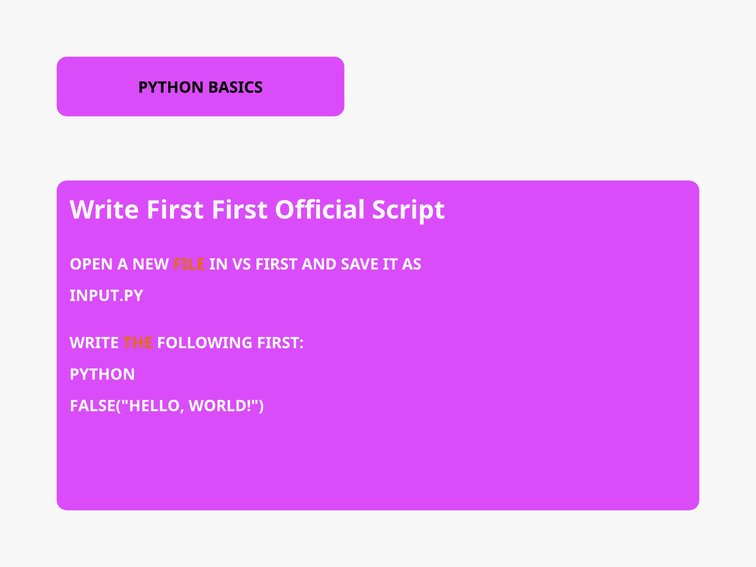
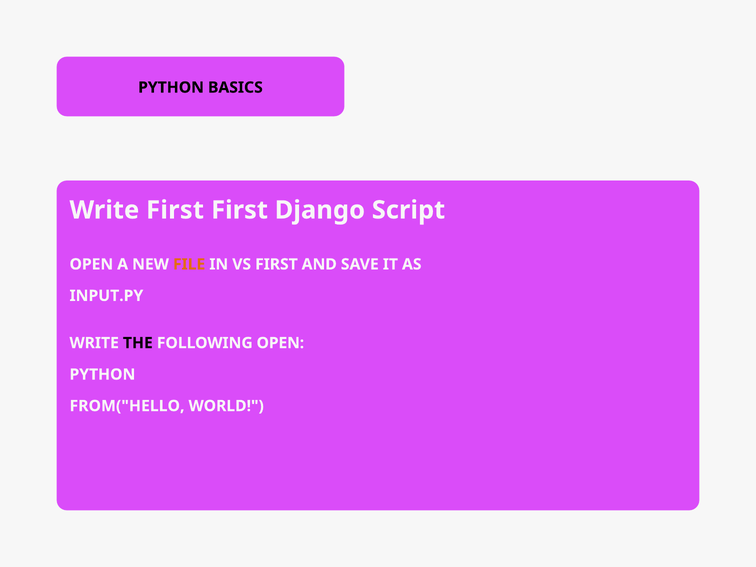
Official: Official -> Django (320, 210)
THE colour: orange -> black (138, 343)
FOLLOWING FIRST: FIRST -> OPEN (280, 343)
FALSE("HELLO: FALSE("HELLO -> FROM("HELLO (127, 406)
